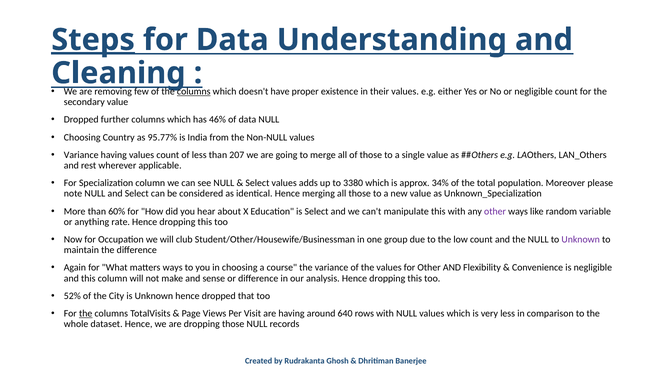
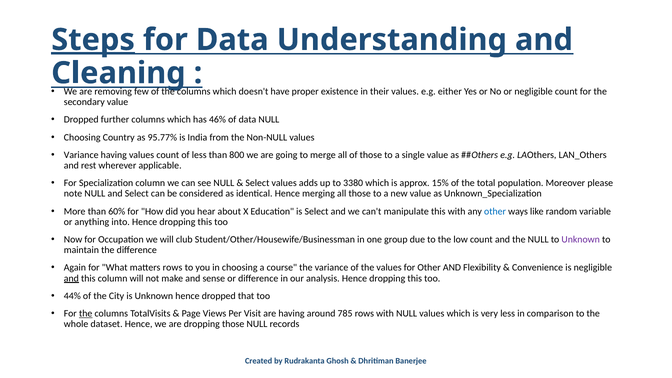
columns underline: present -> none (194, 91)
207: 207 -> 800 (237, 155)
34%: 34% -> 15% (440, 183)
other colour: purple -> blue (495, 211)
rate: rate -> into (121, 222)
matters ways: ways -> rows (173, 268)
and underline: none -> present (71, 278)
52%: 52% -> 44% (72, 296)
640: 640 -> 785 (345, 313)
